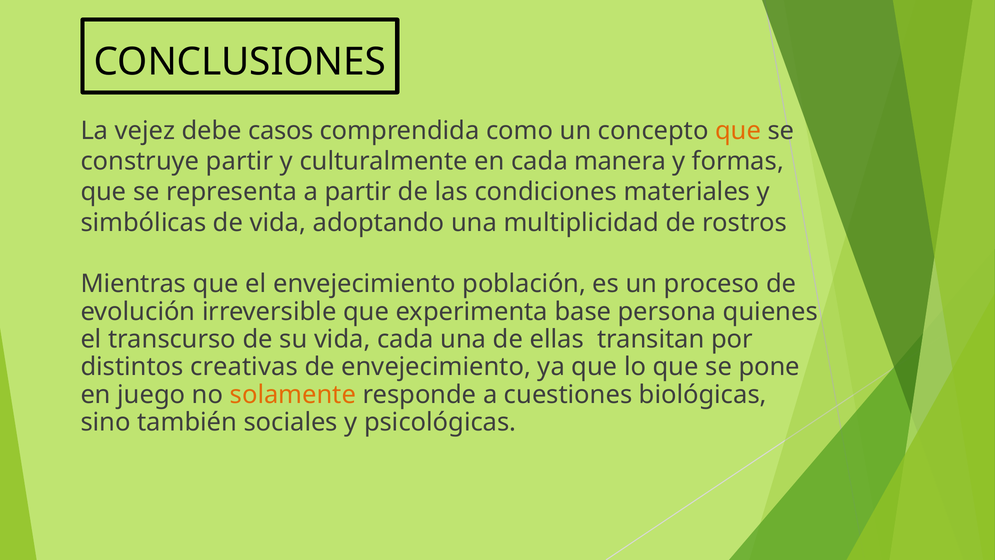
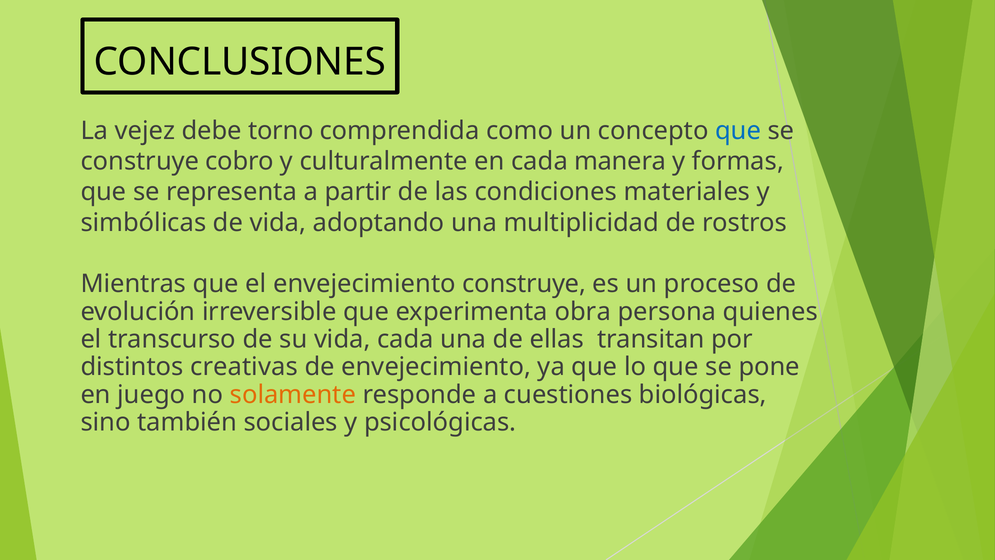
casos: casos -> torno (281, 131)
que colour: orange -> blue (738, 131)
construye partir: partir -> cobro (240, 161)
envejecimiento población: población -> construye (524, 284)
base: base -> obra (583, 311)
